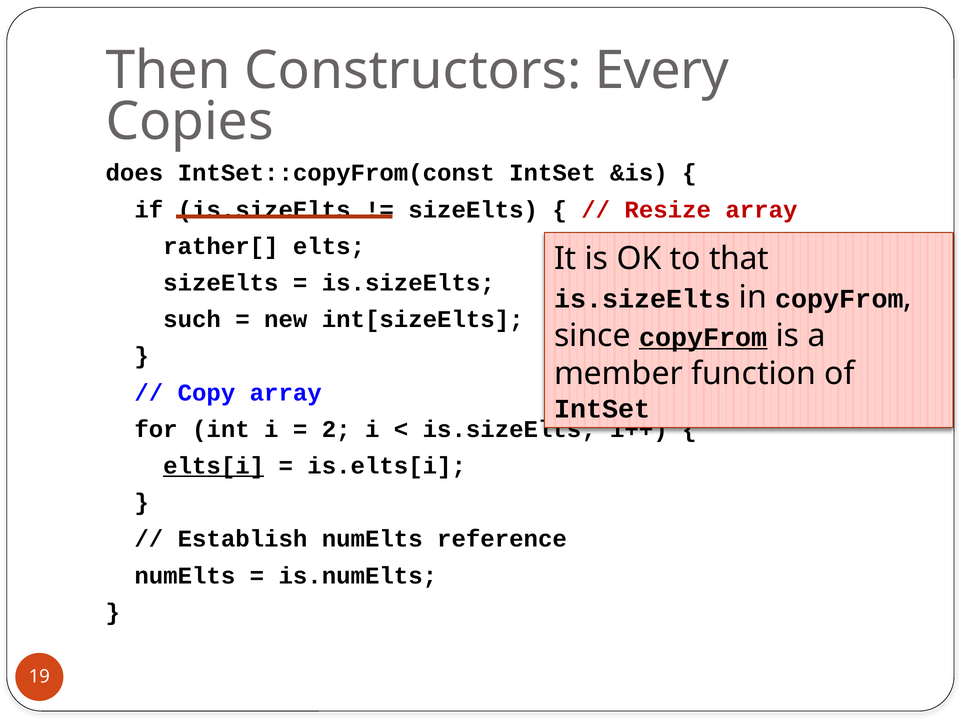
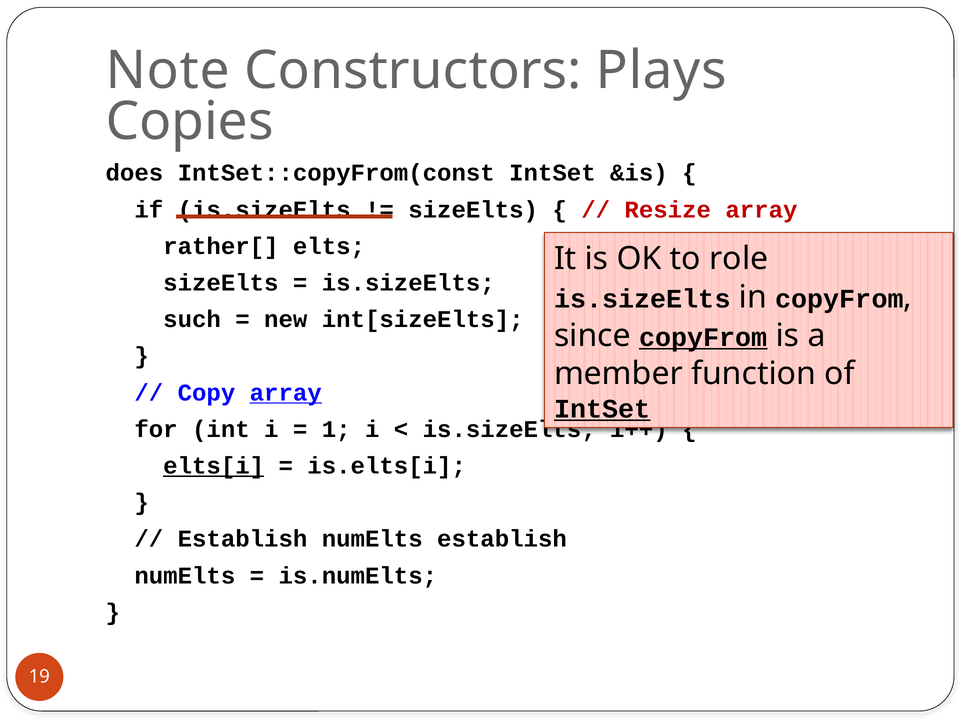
Then: Then -> Note (168, 71)
Every: Every -> Plays (661, 71)
that: that -> role (739, 258)
array underline: none -> present (286, 393)
IntSet underline: none -> present (602, 409)
2: 2 -> 1 (336, 429)
numElts reference: reference -> establish (502, 539)
